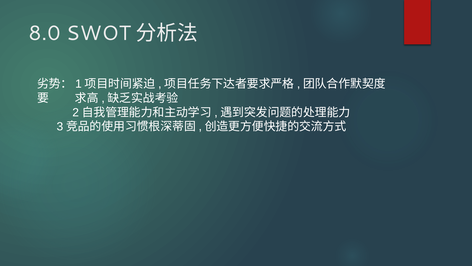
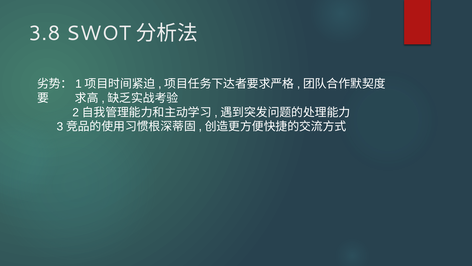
8.0: 8.0 -> 3.8 (45, 33)
